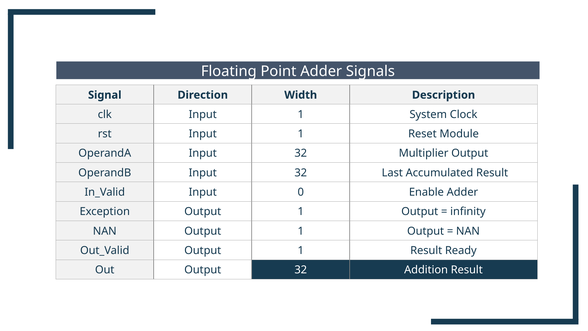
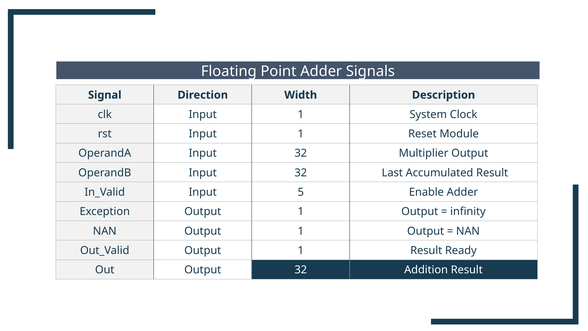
0: 0 -> 5 (301, 192)
